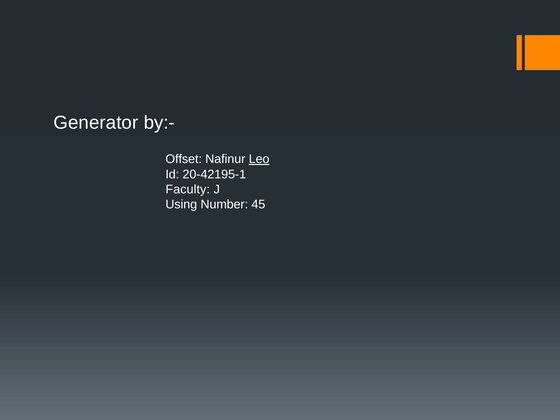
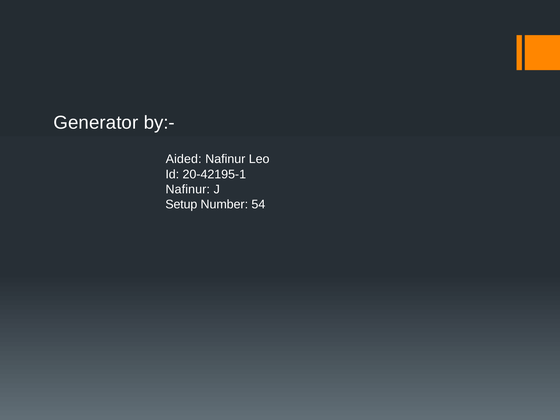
Offset: Offset -> Aided (184, 159)
Leo underline: present -> none (259, 159)
Faculty: Faculty -> Nafinur (188, 189)
Using: Using -> Setup (181, 204)
45: 45 -> 54 (258, 204)
